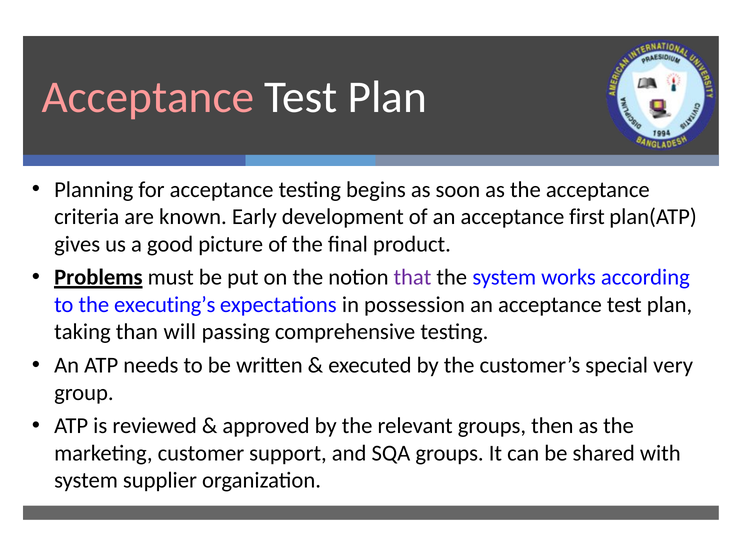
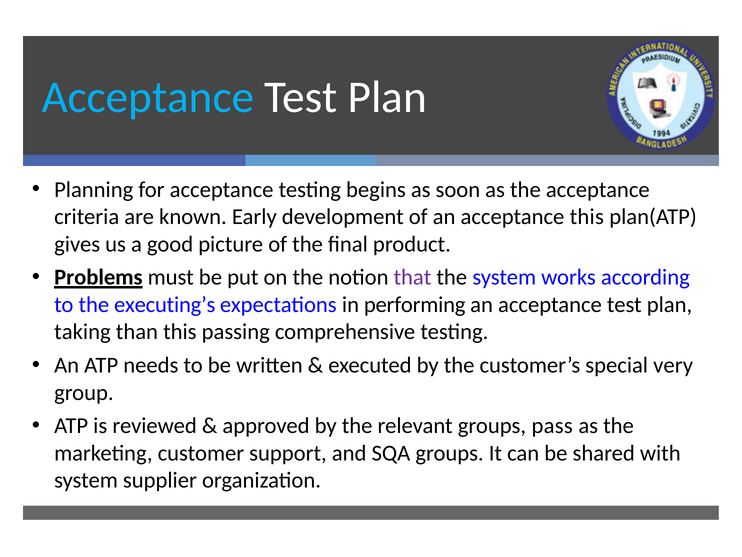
Acceptance colour: pink -> light blue (148, 97)
acceptance first: first -> this (587, 217)
possession: possession -> performing (415, 304)
than will: will -> this (180, 332)
then: then -> pass (552, 426)
